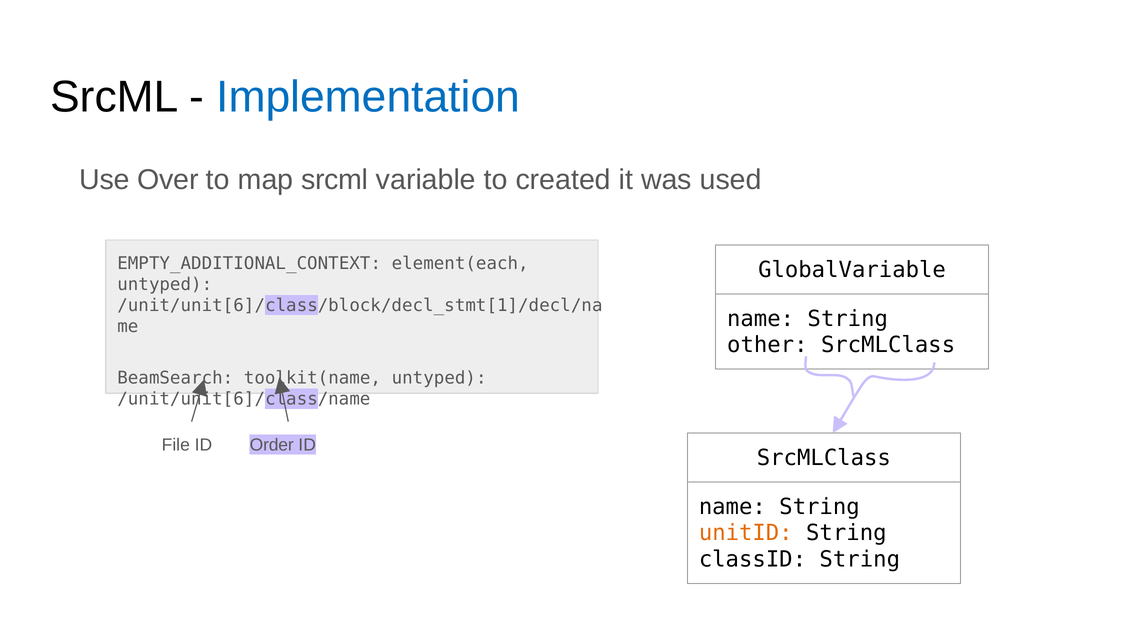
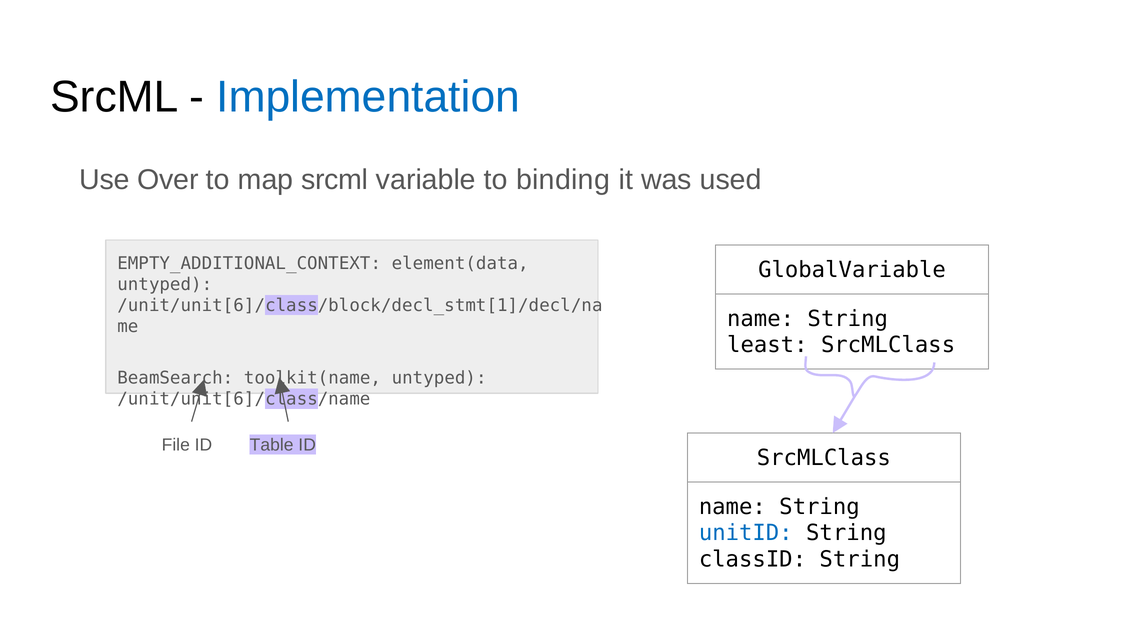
created: created -> binding (563, 180)
element(each: element(each -> element(data (460, 263)
other: other -> least (767, 345)
Order: Order -> Table (272, 444)
unitID colour: orange -> blue (746, 533)
